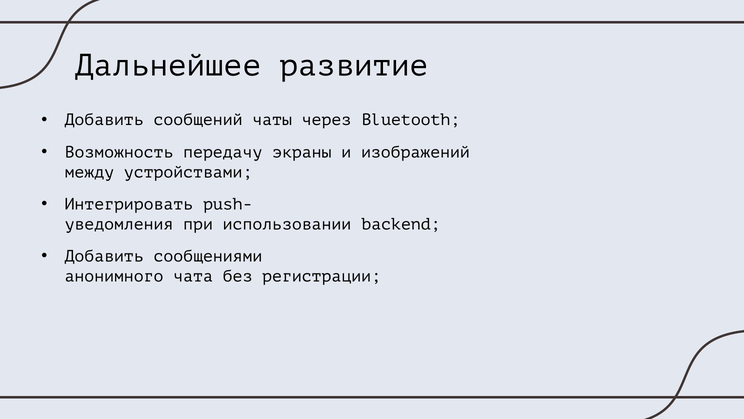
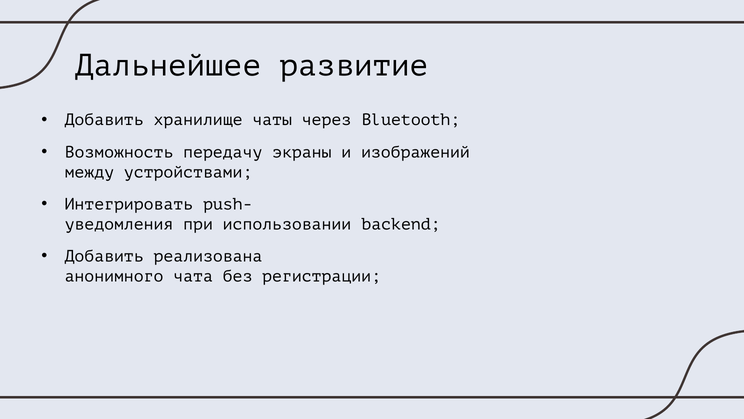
сообщений: сообщений -> хранилище (198, 120)
сообщениями: сообщениями -> реализована (208, 256)
